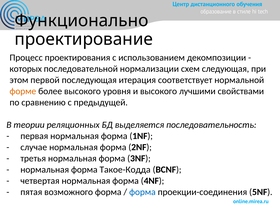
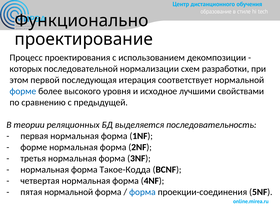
следующая: следующая -> разработки (226, 69)
форме colour: orange -> blue (23, 91)
и высокого: высокого -> исходное (159, 91)
случае: случае -> форме (34, 147)
пятая возможного: возможного -> нормальной (69, 192)
